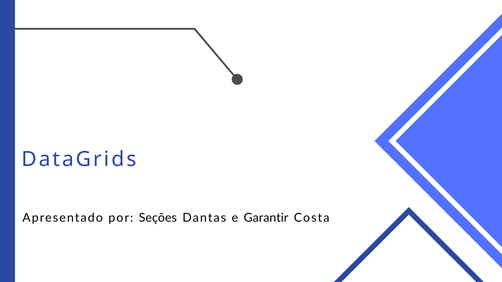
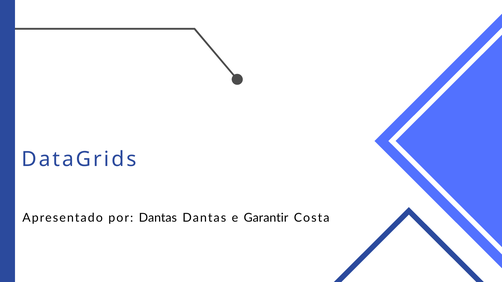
por Seções: Seções -> Dantas (158, 218)
